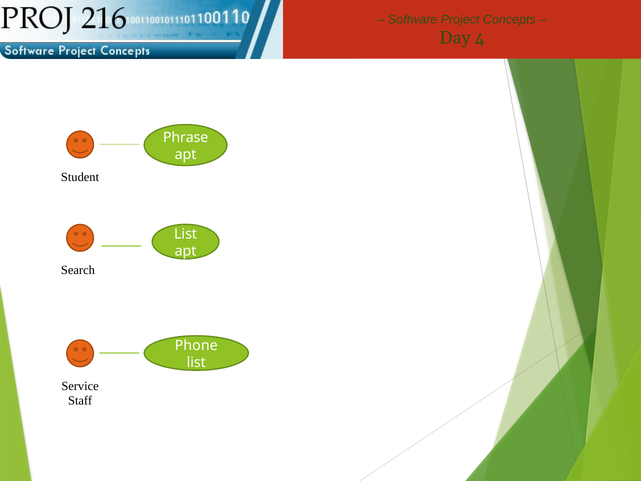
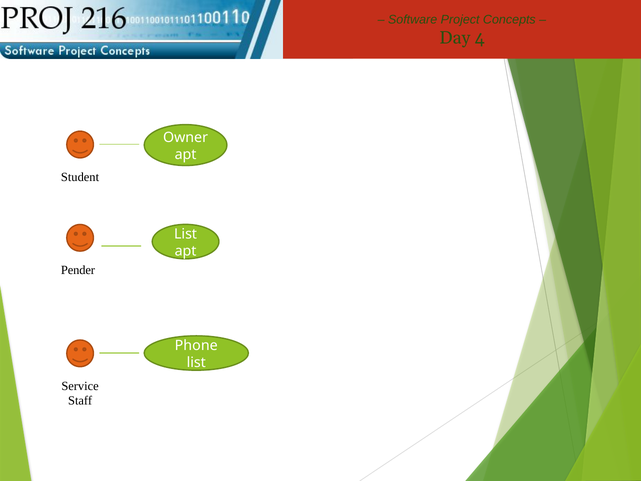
Phrase: Phrase -> Owner (186, 137)
Search: Search -> Pender (78, 270)
